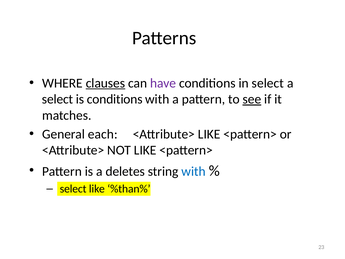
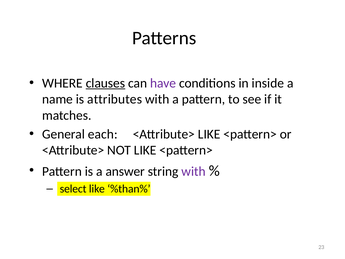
in select: select -> inside (268, 83)
select: select -> name (58, 99)
is conditions: conditions -> attributes (115, 99)
see underline: present -> none (252, 99)
deletes: deletes -> answer (125, 171)
with colour: blue -> purple (194, 171)
